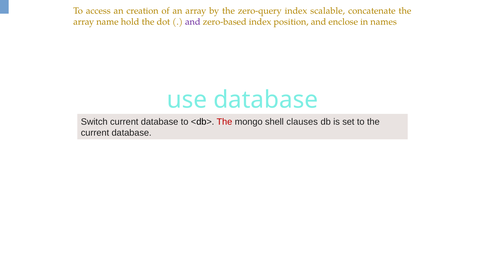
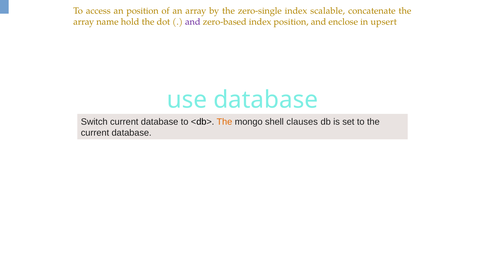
an creation: creation -> position (143, 11)
zero-query: zero-query -> zero-single (260, 11)
names: names -> upsert (384, 22)
The colour: red -> orange (224, 122)
